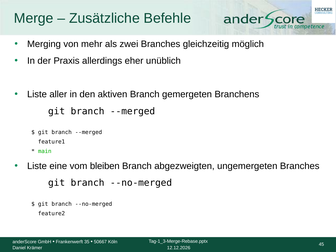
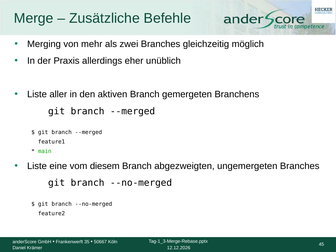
bleiben: bleiben -> diesem (105, 166)
